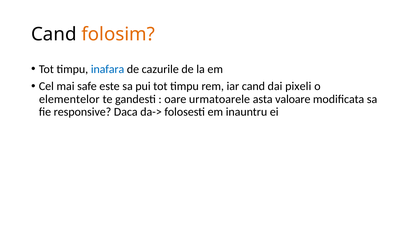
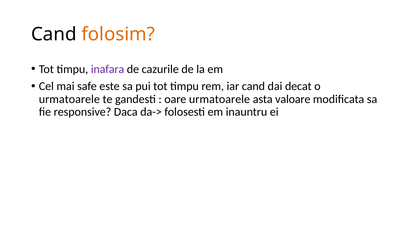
inafara colour: blue -> purple (108, 69)
pixeli: pixeli -> decat (298, 86)
elementelor: elementelor -> urmatoarele (69, 99)
